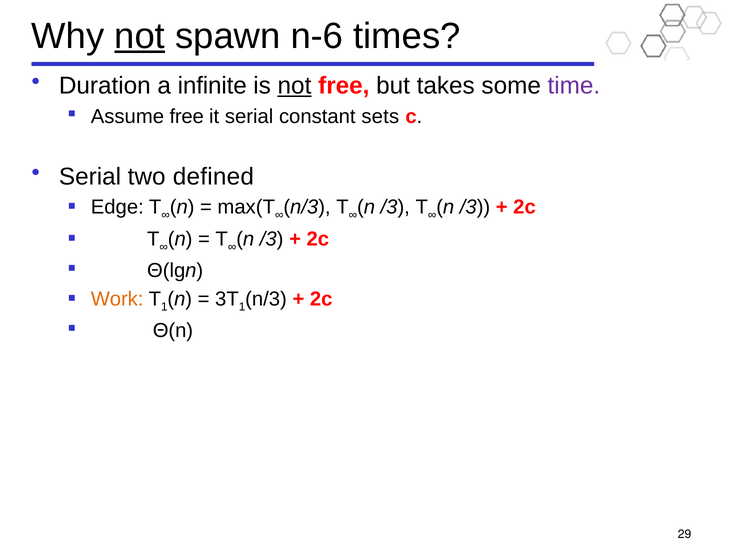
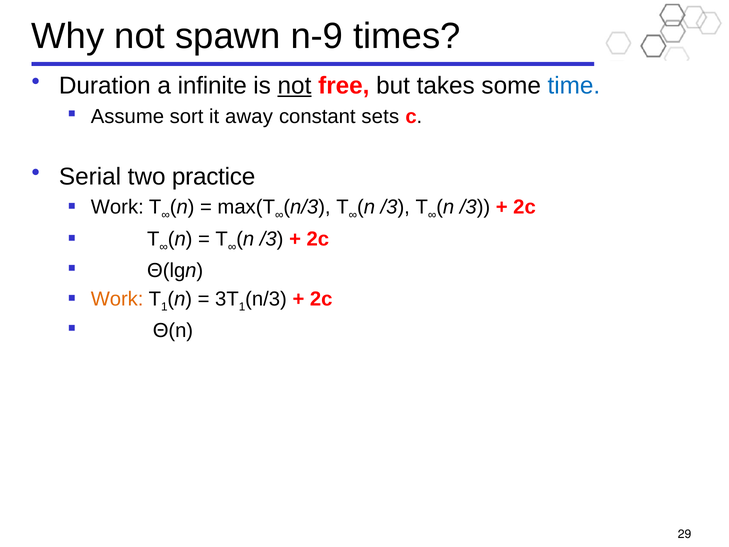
not underline: present -> none (140, 36)
n-6: n-6 -> n-9 (317, 36)
time colour: purple -> blue (574, 86)
Assume free: free -> sort (187, 116)
it serial: serial -> away (249, 116)
defined: defined -> practice (214, 177)
Edge: Edge -> Work (117, 207)
